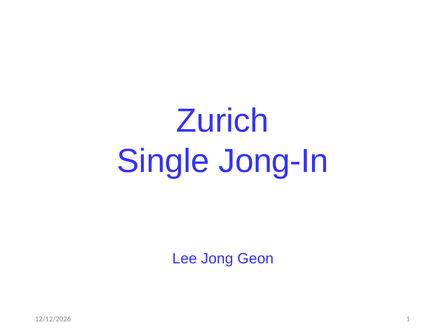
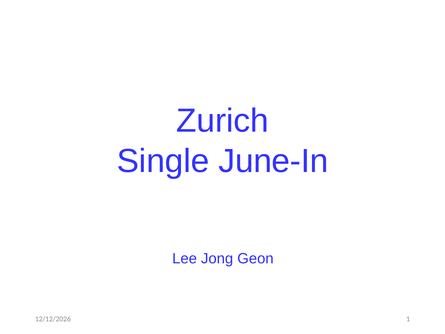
Jong-In: Jong-In -> June-In (273, 161)
